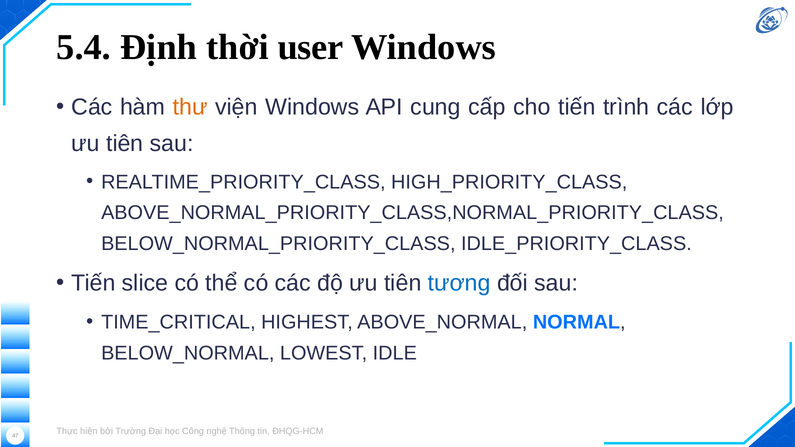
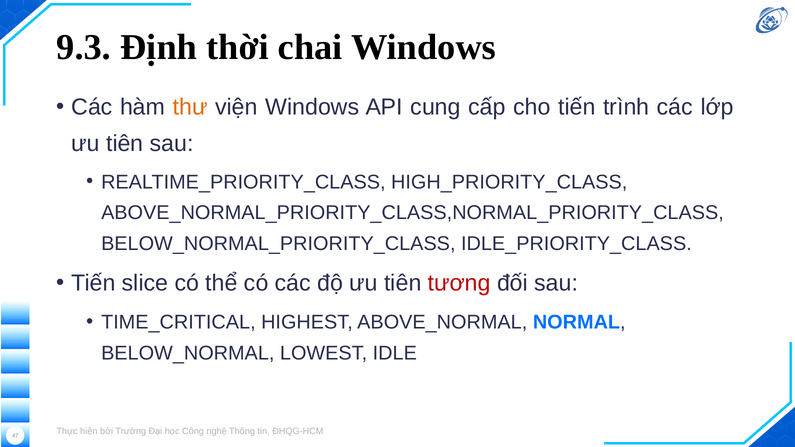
5.4: 5.4 -> 9.3 (84, 47)
user: user -> chai (310, 47)
tương colour: blue -> red (459, 283)
